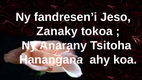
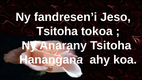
Zanaky: Zanaky -> Tsitoha (57, 31)
